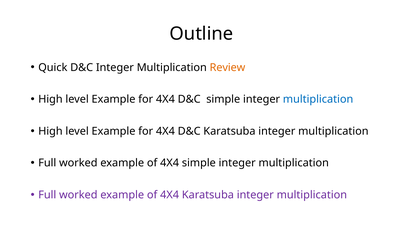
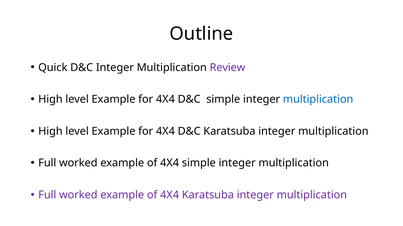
Review colour: orange -> purple (227, 68)
